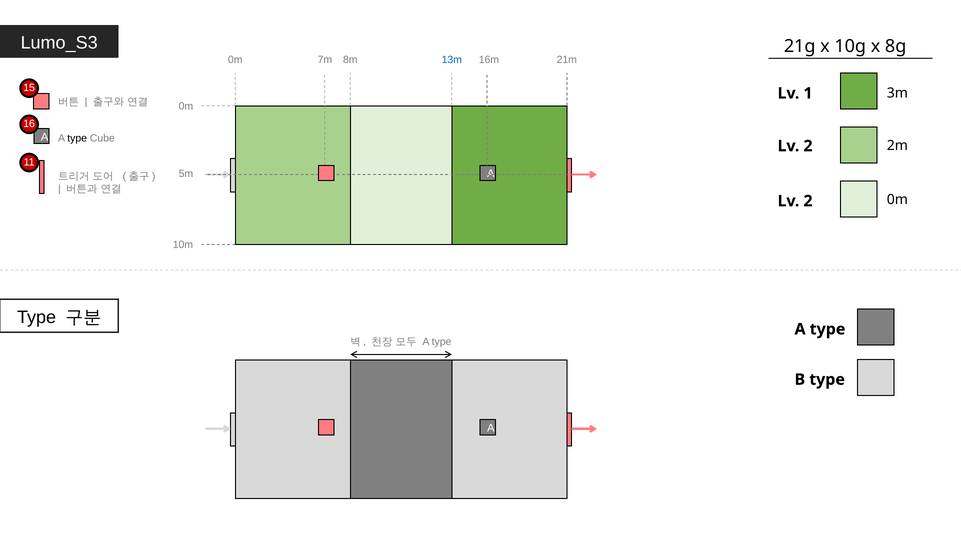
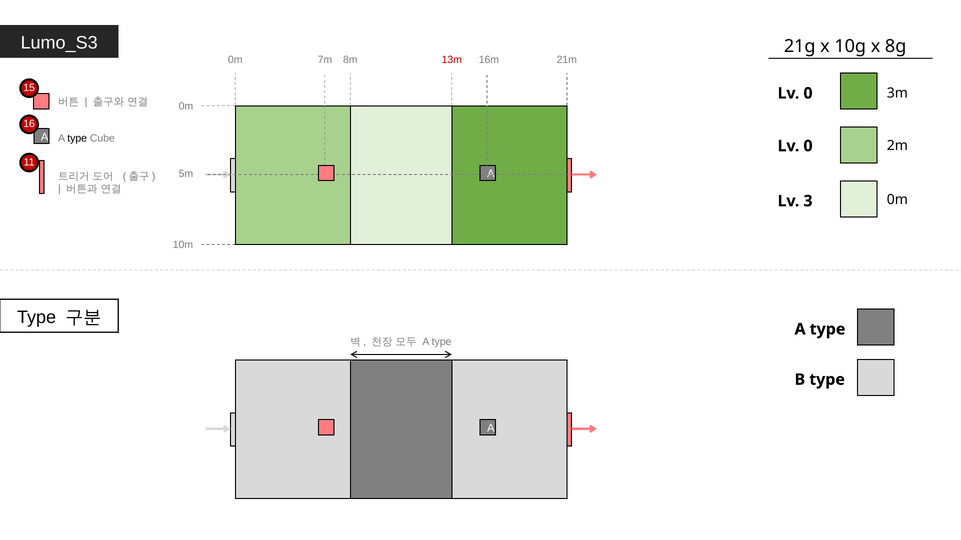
13m colour: blue -> red (452, 60)
1: 1 -> 0 (808, 93)
2: 2 -> 0 (808, 146)
2: 2 -> 3 (808, 201)
